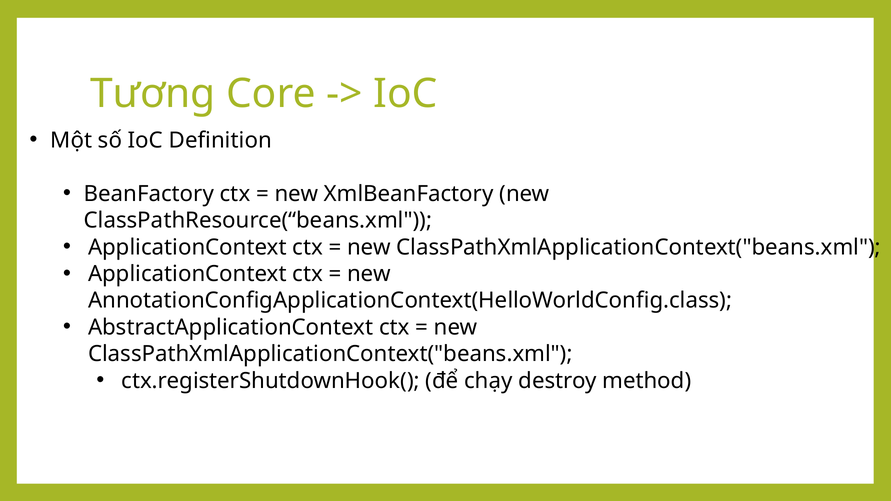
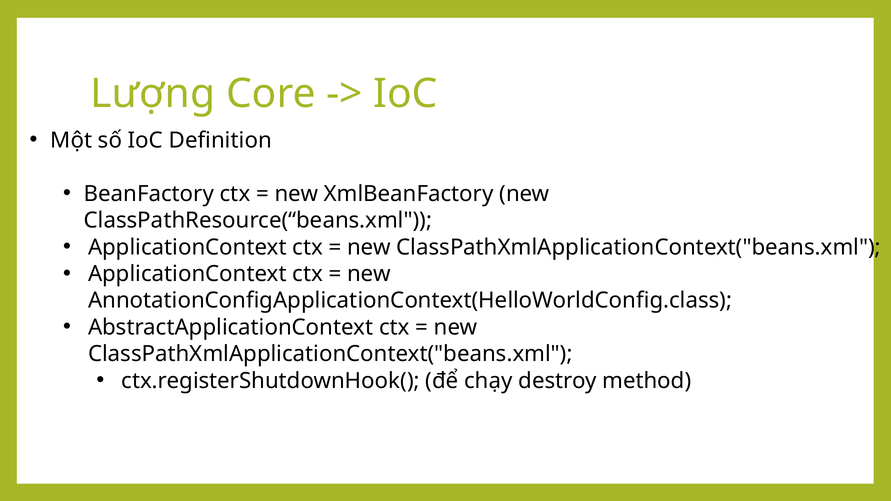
Tương: Tương -> Lượng (153, 94)
